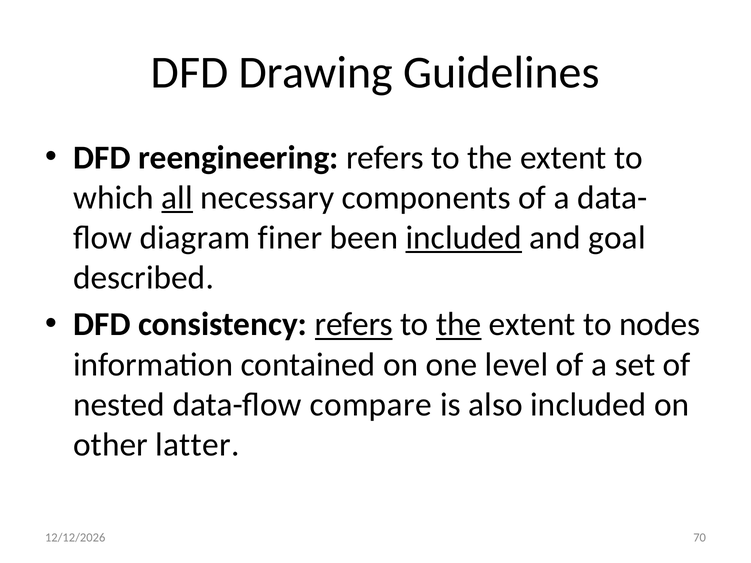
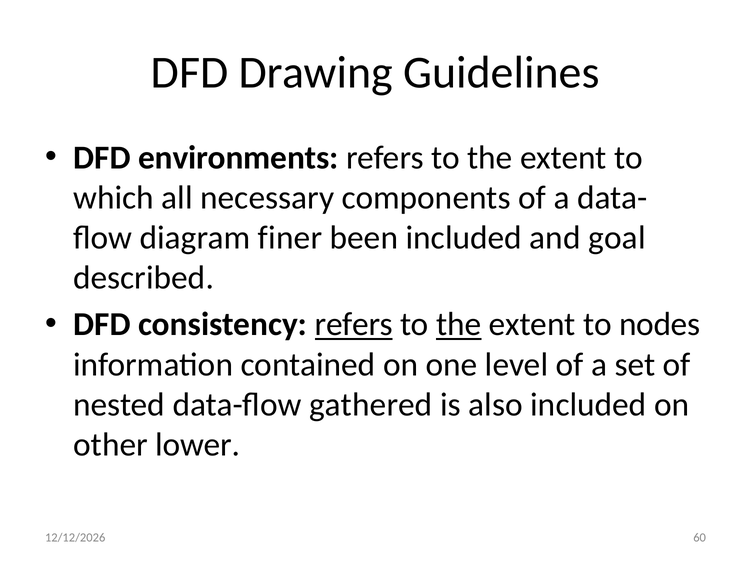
reengineering: reengineering -> environments (238, 158)
all underline: present -> none (177, 198)
included underline: present -> none (464, 238)
compare: compare -> gathered (371, 405)
latter: latter -> lower (198, 445)
70: 70 -> 60 (700, 538)
